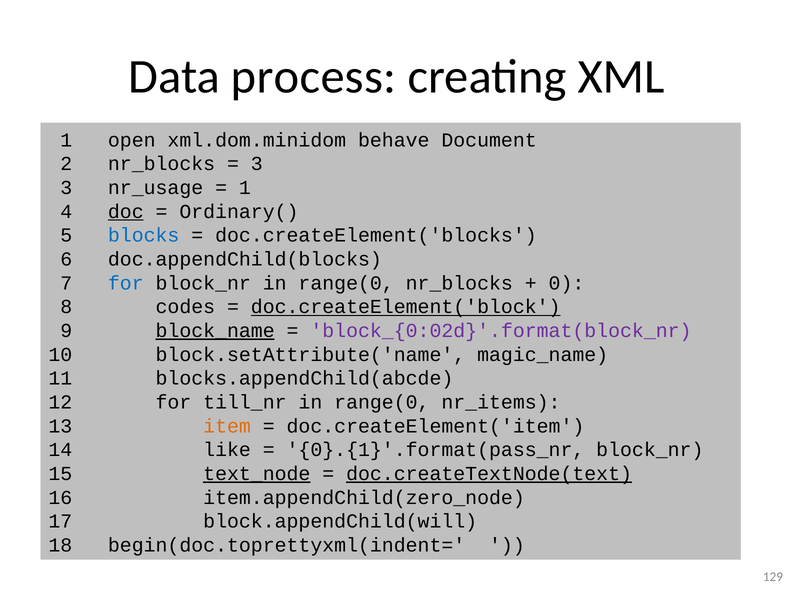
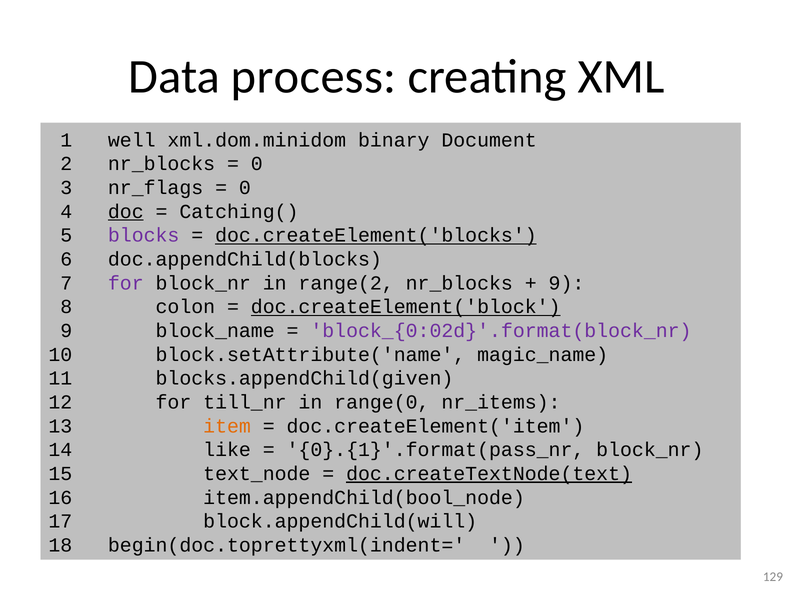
open: open -> well (132, 140)
behave: behave -> binary (394, 140)
3: 3 -> 0 (257, 164)
nr_usage: nr_usage -> nr_flags (156, 187)
1: 1 -> 0 (245, 187)
Ordinary(: Ordinary( -> Catching( (239, 211)
blocks colour: blue -> purple (144, 235)
doc.createElement('blocks underline: none -> present (376, 235)
for colour: blue -> purple (126, 283)
block_nr in range(0: range(0 -> range(2 (346, 283)
0: 0 -> 9 (566, 283)
codes: codes -> colon (185, 307)
block_name underline: present -> none (215, 330)
blocks.appendChild(abcde: blocks.appendChild(abcde -> blocks.appendChild(given (304, 378)
text_node underline: present -> none (257, 473)
item.appendChild(zero_node: item.appendChild(zero_node -> item.appendChild(bool_node (364, 497)
